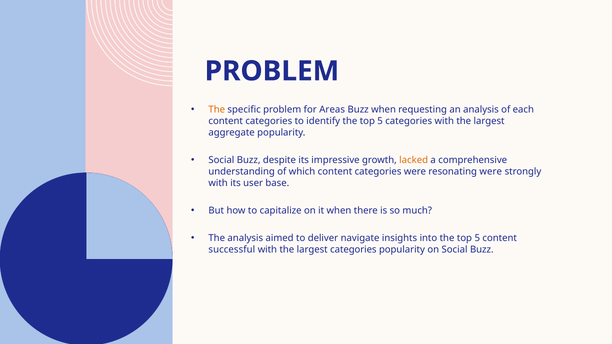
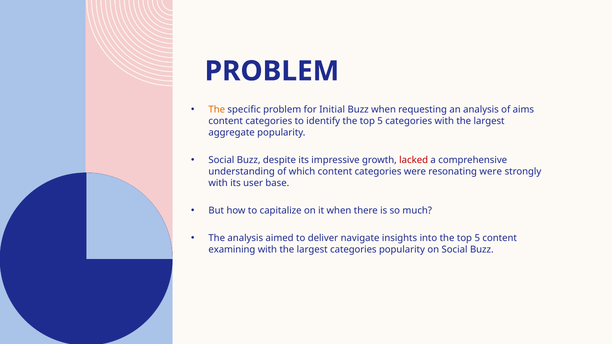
Areas: Areas -> Initial (332, 110)
each: each -> aims (523, 110)
lacked colour: orange -> red (414, 160)
successful: successful -> examining (232, 250)
